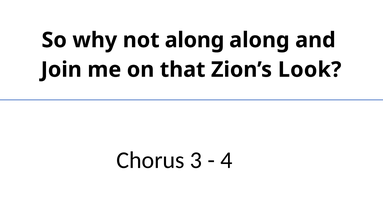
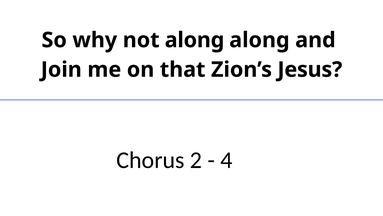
Look: Look -> Jesus (310, 69)
3: 3 -> 2 (196, 160)
